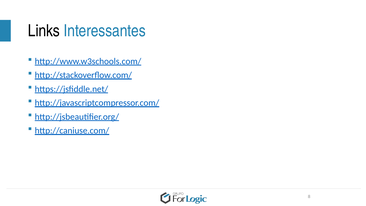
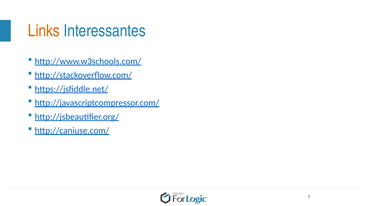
Links colour: black -> orange (44, 31)
